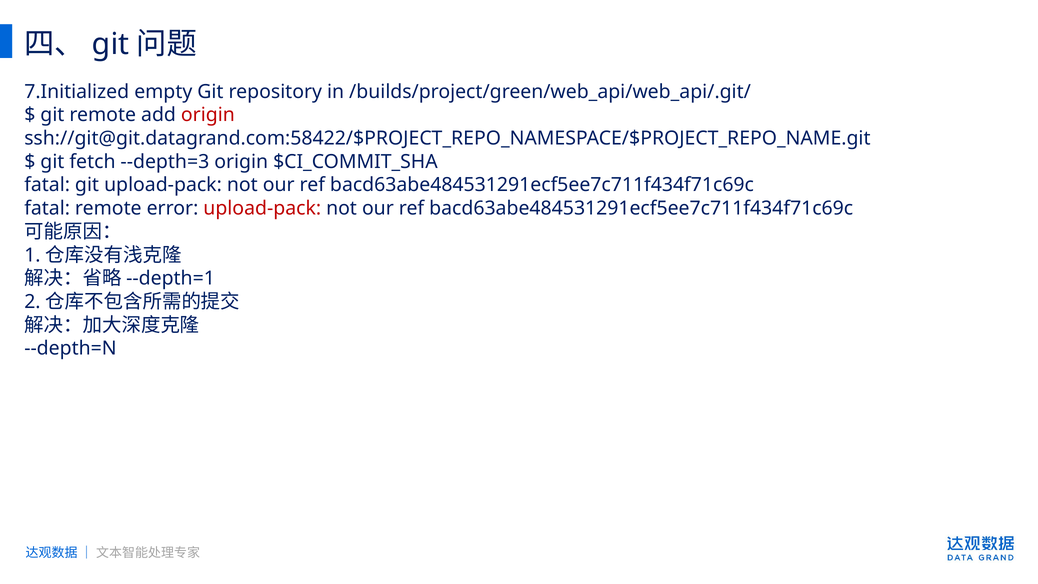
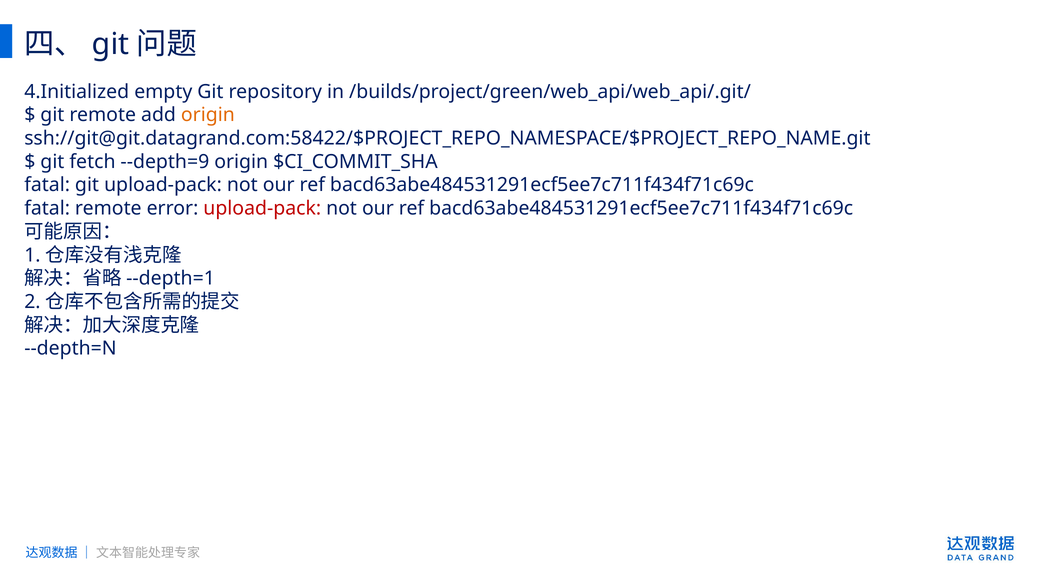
7.Initialized: 7.Initialized -> 4.Initialized (77, 92)
origin colour: red -> orange (208, 115)
--depth=3: --depth=3 -> --depth=9 (165, 162)
